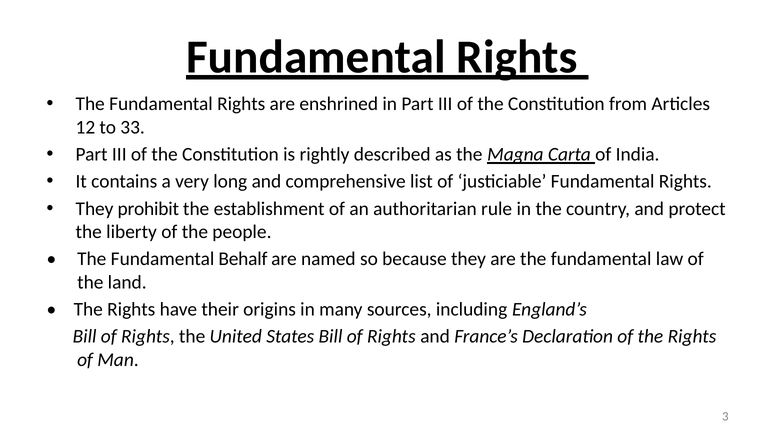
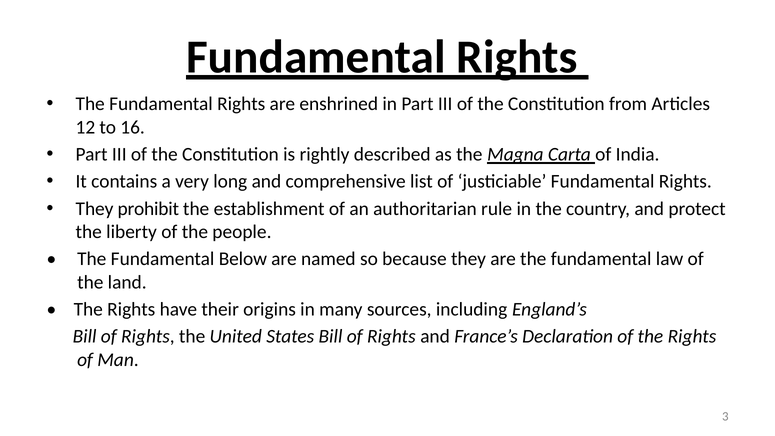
33: 33 -> 16 (133, 127)
Behalf: Behalf -> Below (243, 259)
